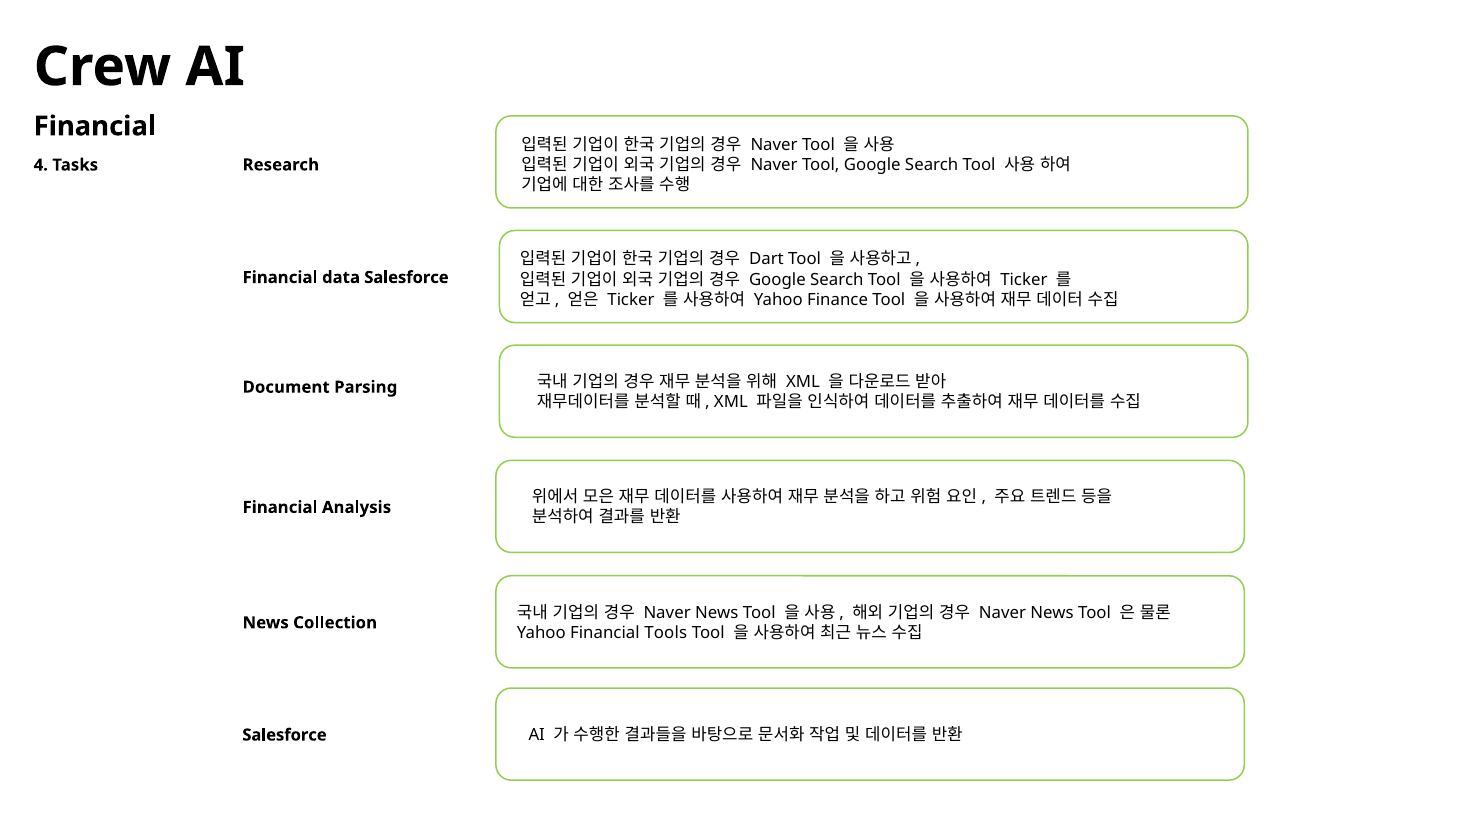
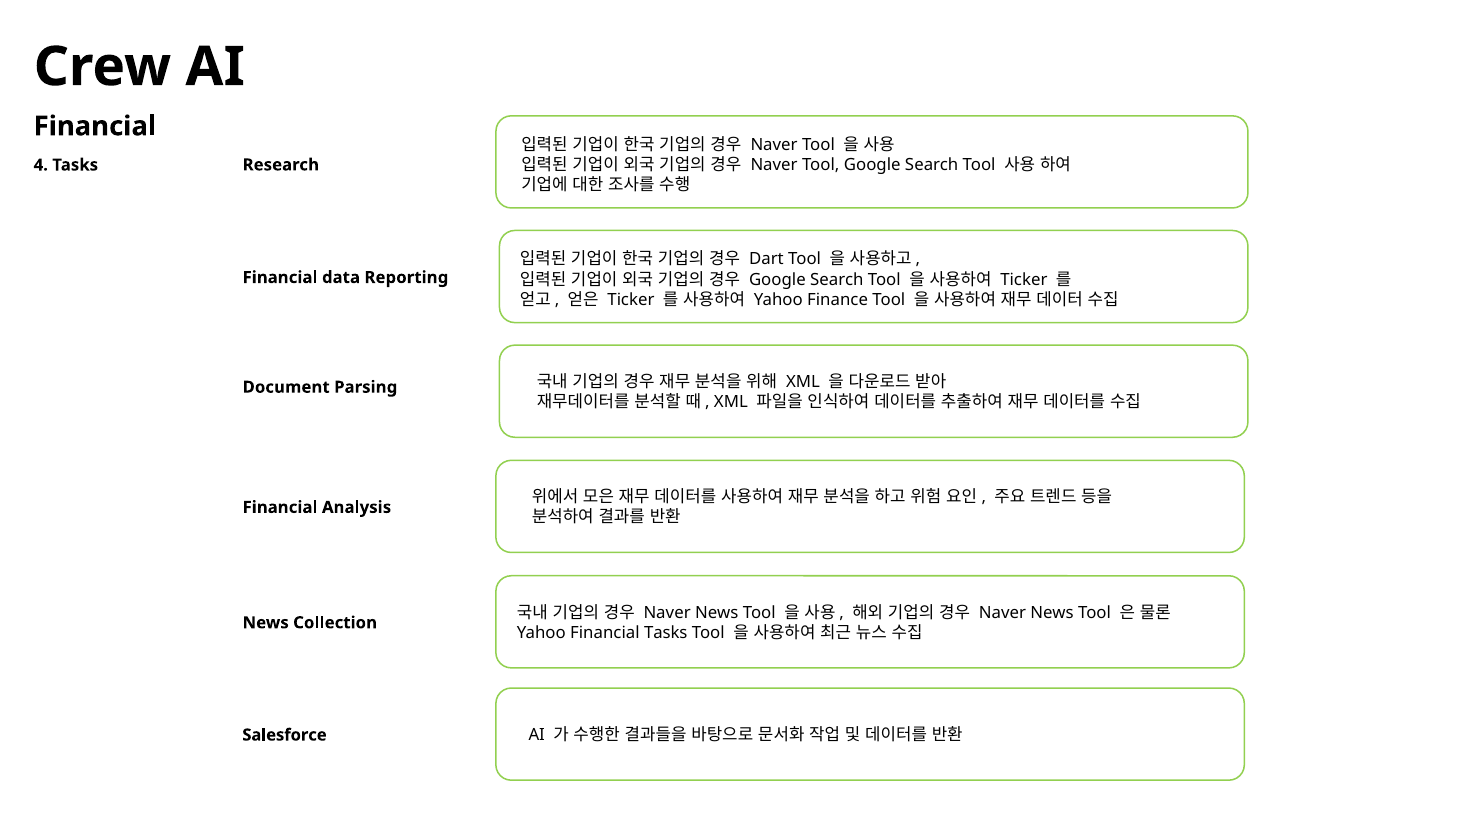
data Salesforce: Salesforce -> Reporting (406, 277)
Financial Tools: Tools -> Tasks (666, 632)
